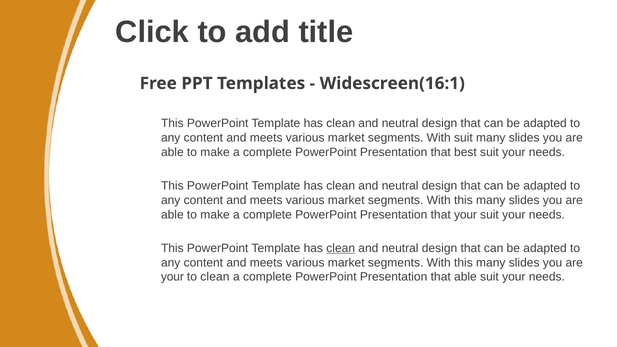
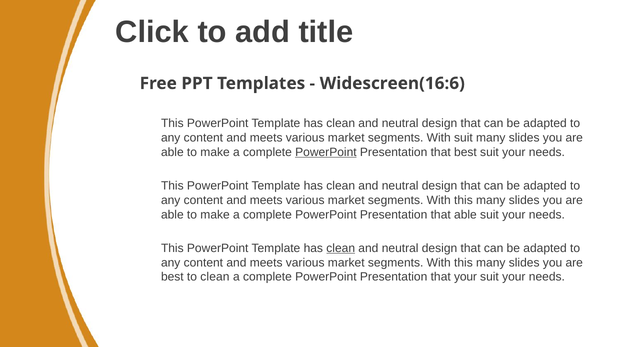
Widescreen(16:1: Widescreen(16:1 -> Widescreen(16:6 (392, 83)
PowerPoint underline: none -> present (326, 152)
that your: your -> able (465, 215)
your: your -> best (172, 277)
that able: able -> your (466, 277)
